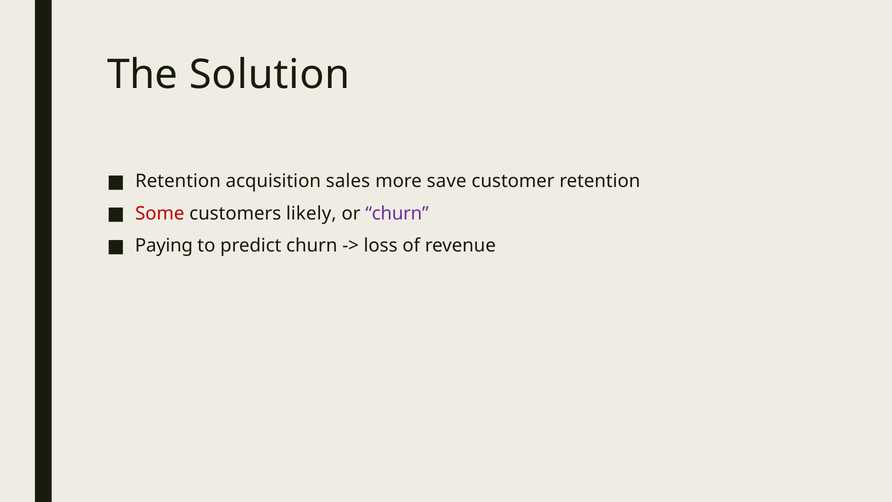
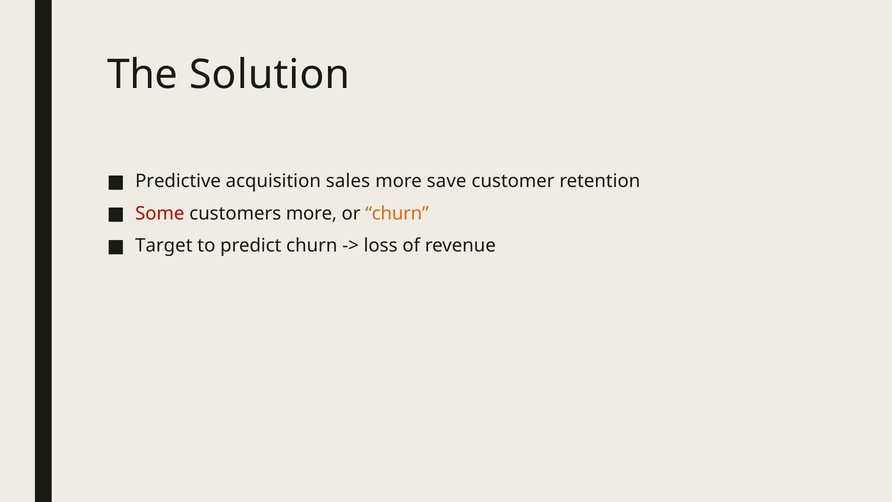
Retention: Retention -> Predictive (178, 181)
customers likely: likely -> more (311, 213)
churn colour: purple -> orange (397, 213)
Paying: Paying -> Target (164, 245)
